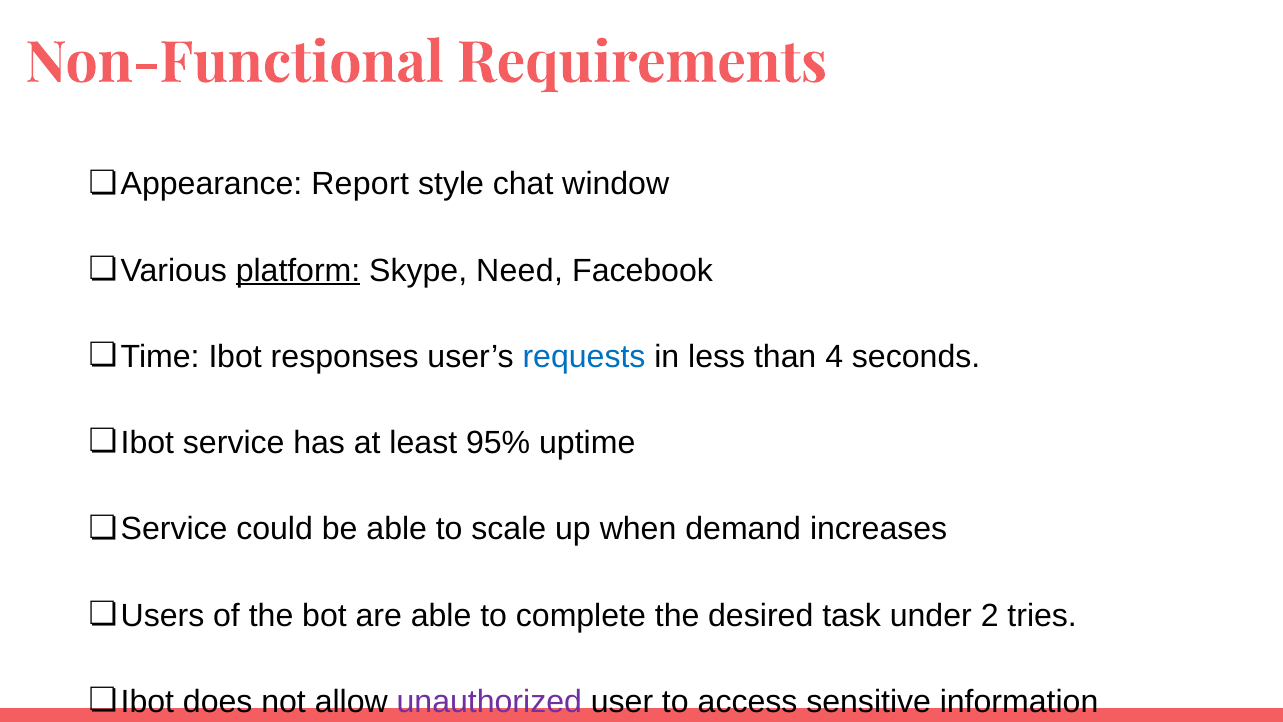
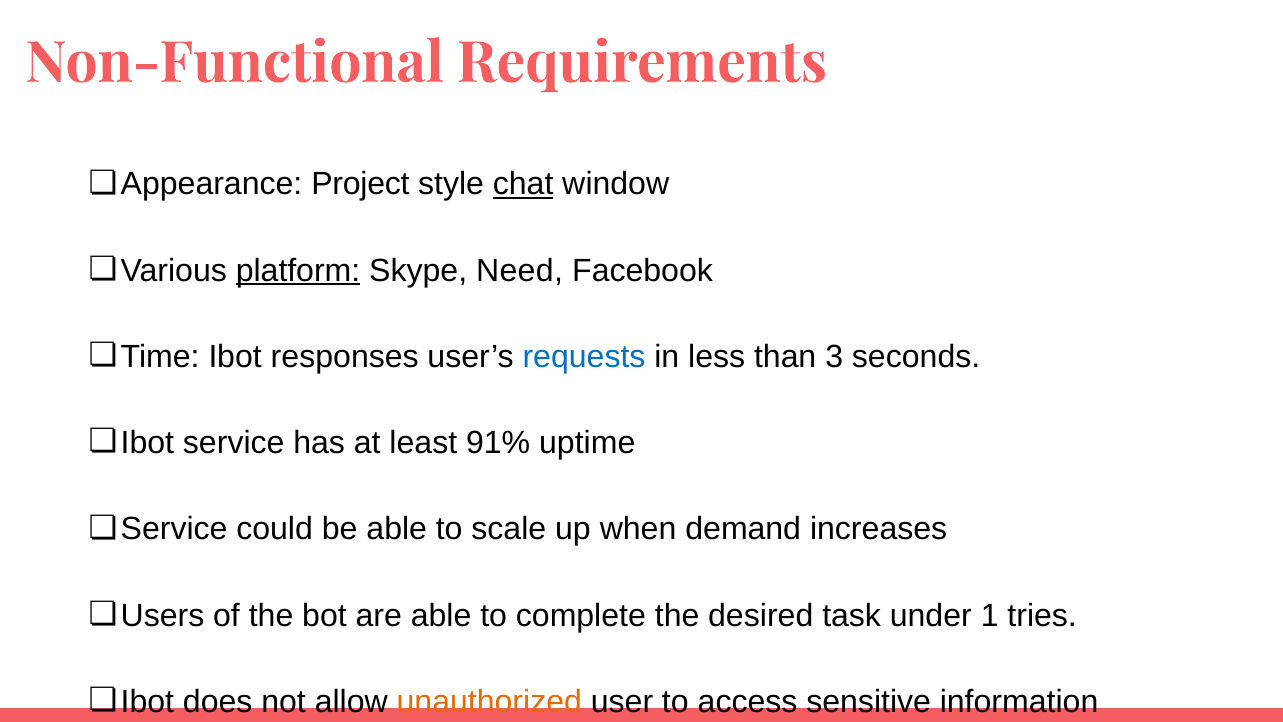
Report: Report -> Project (360, 184)
chat underline: none -> present (523, 184)
4: 4 -> 3 (834, 357)
95%: 95% -> 91% (498, 443)
2: 2 -> 1 (990, 615)
unauthorized colour: purple -> orange (489, 701)
